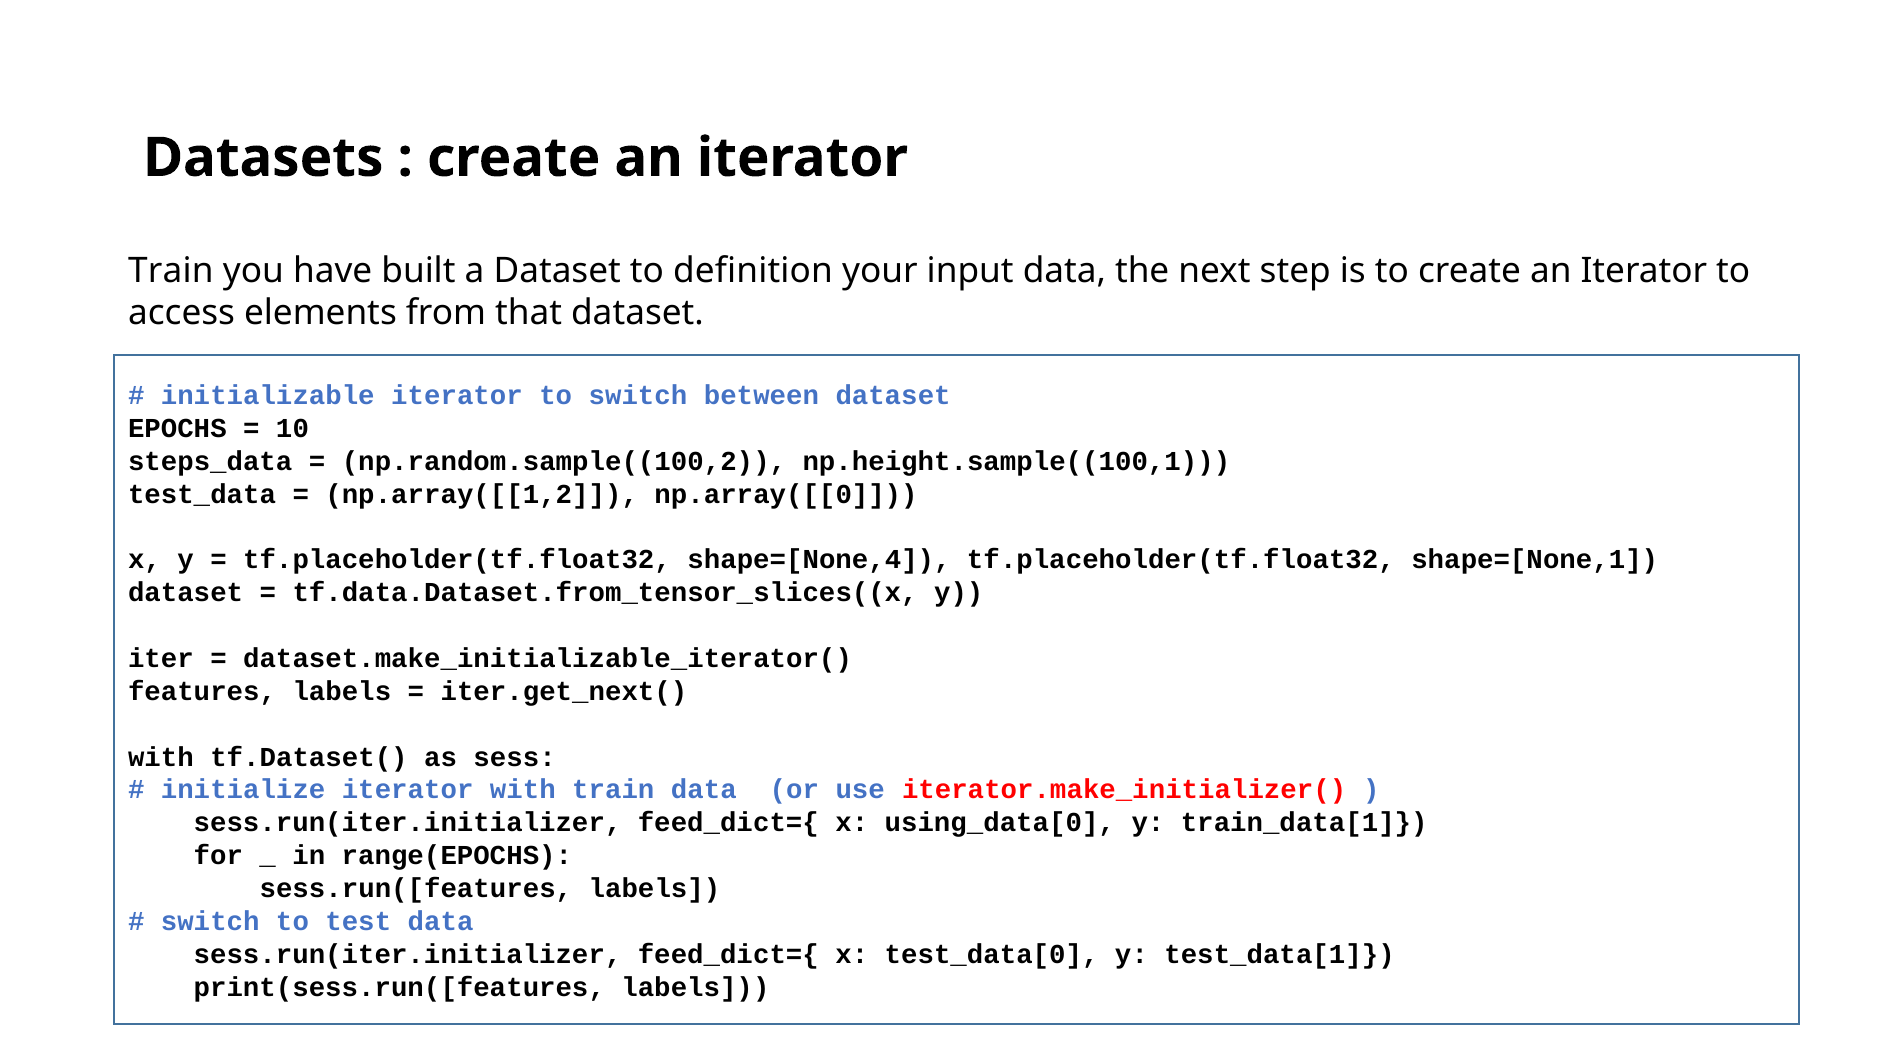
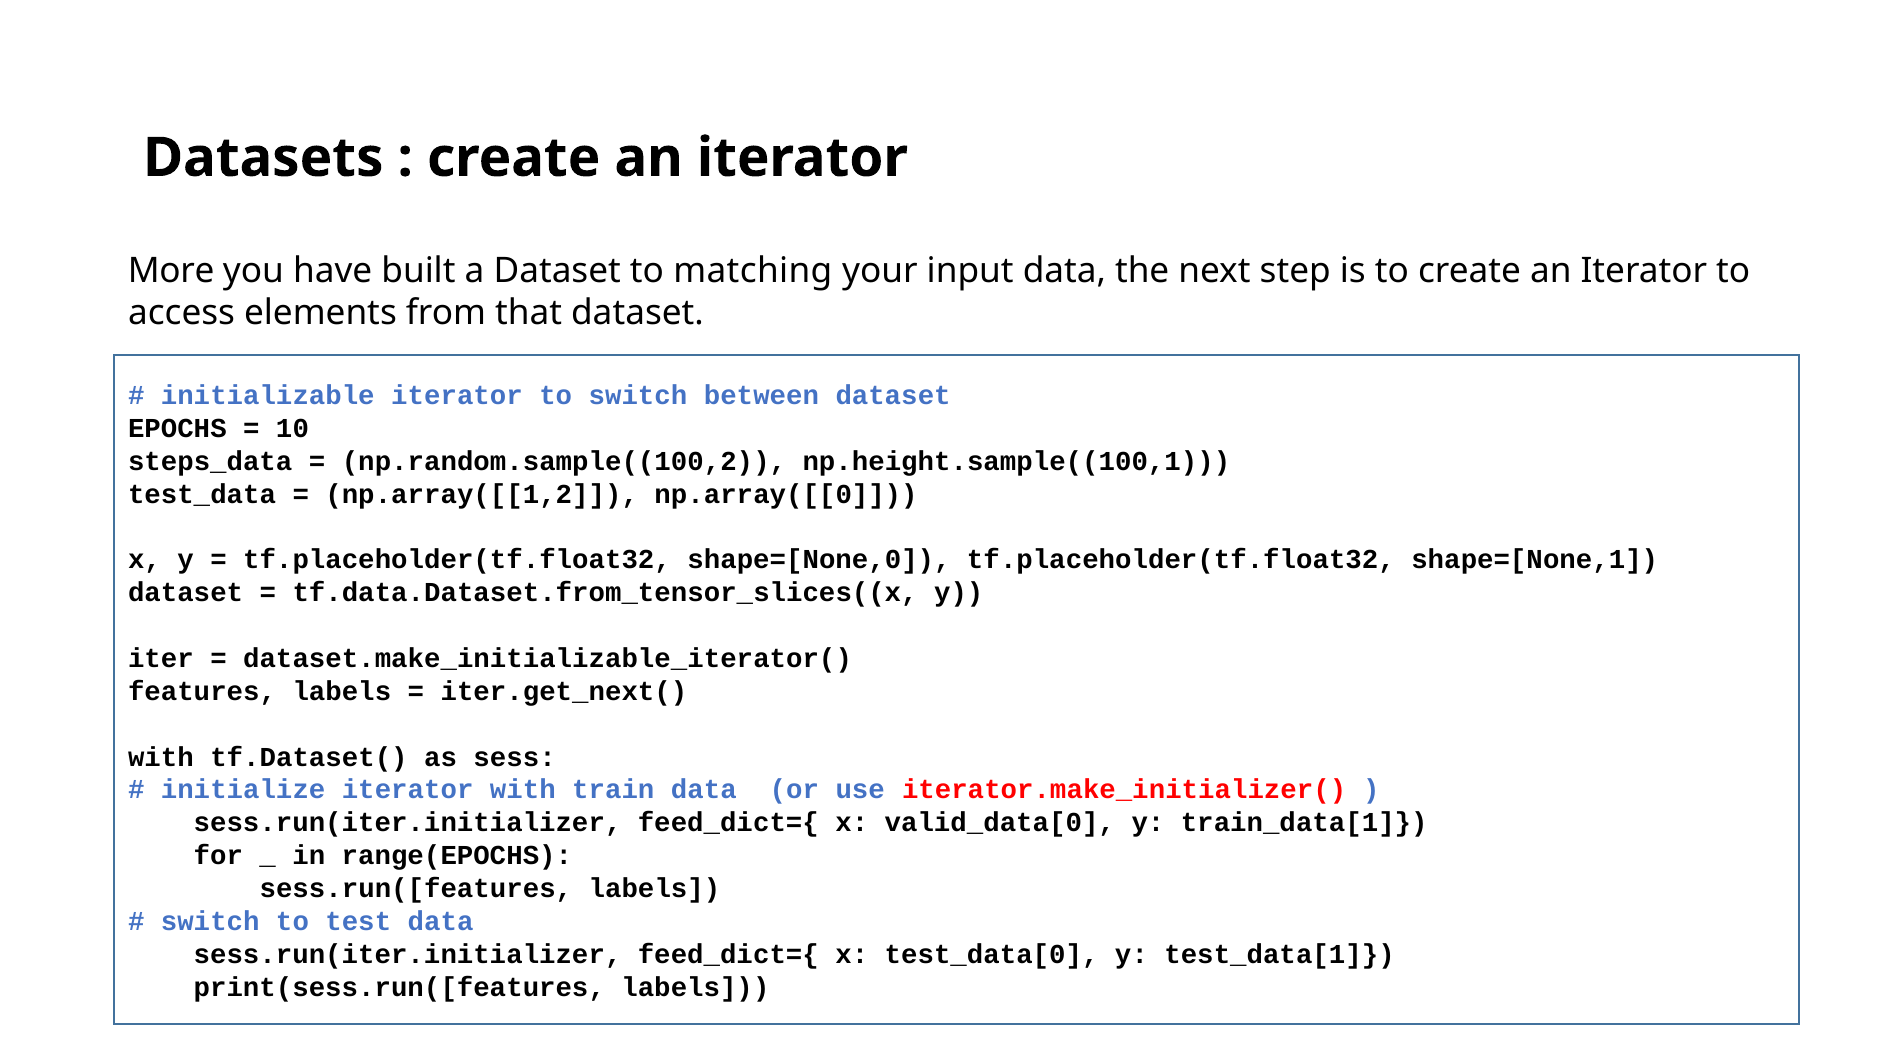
Train: Train -> More (171, 271)
definition: definition -> matching (753, 271)
shape=[None,4: shape=[None,4 -> shape=[None,0 (819, 560)
using_data[0: using_data[0 -> valid_data[0 (1000, 823)
